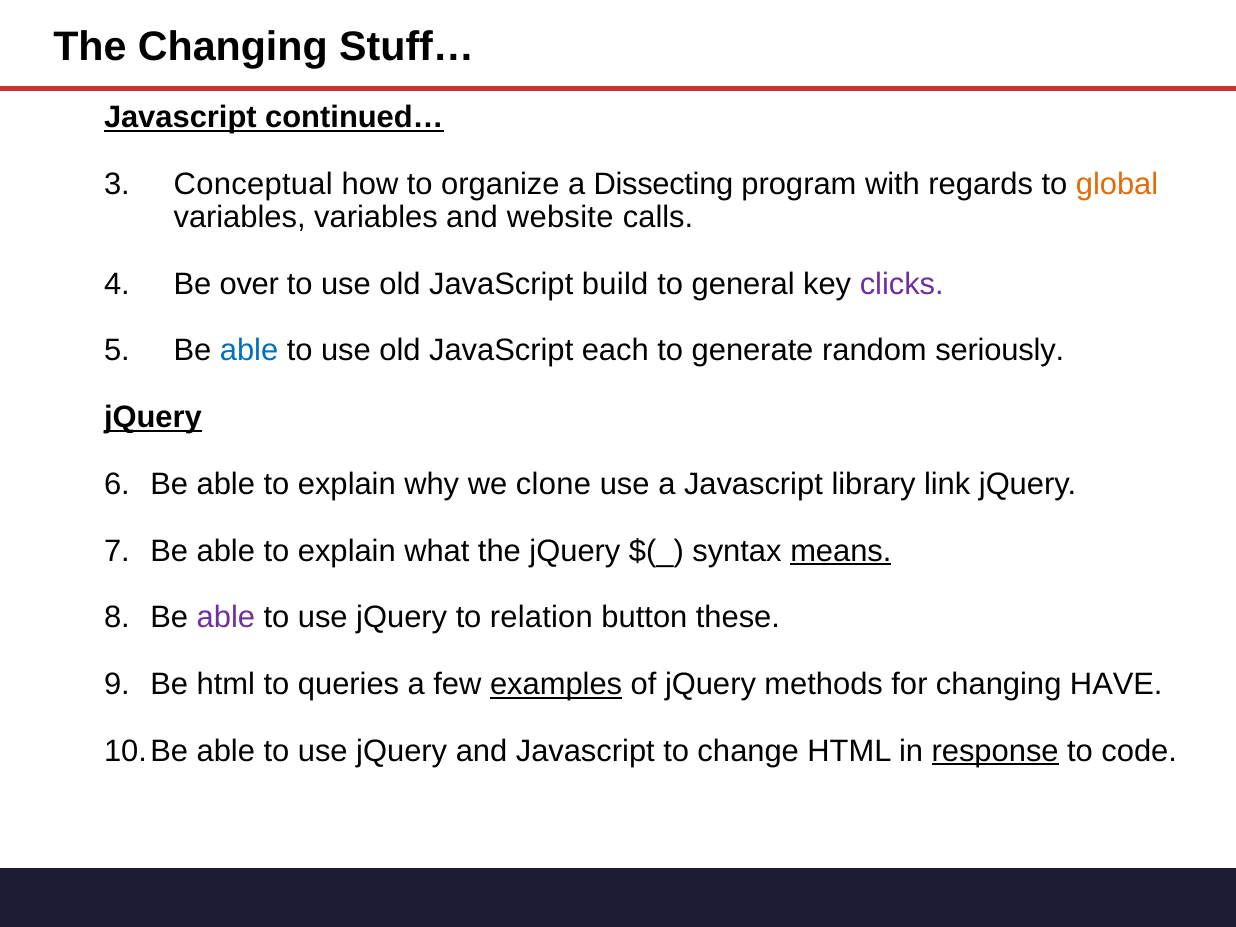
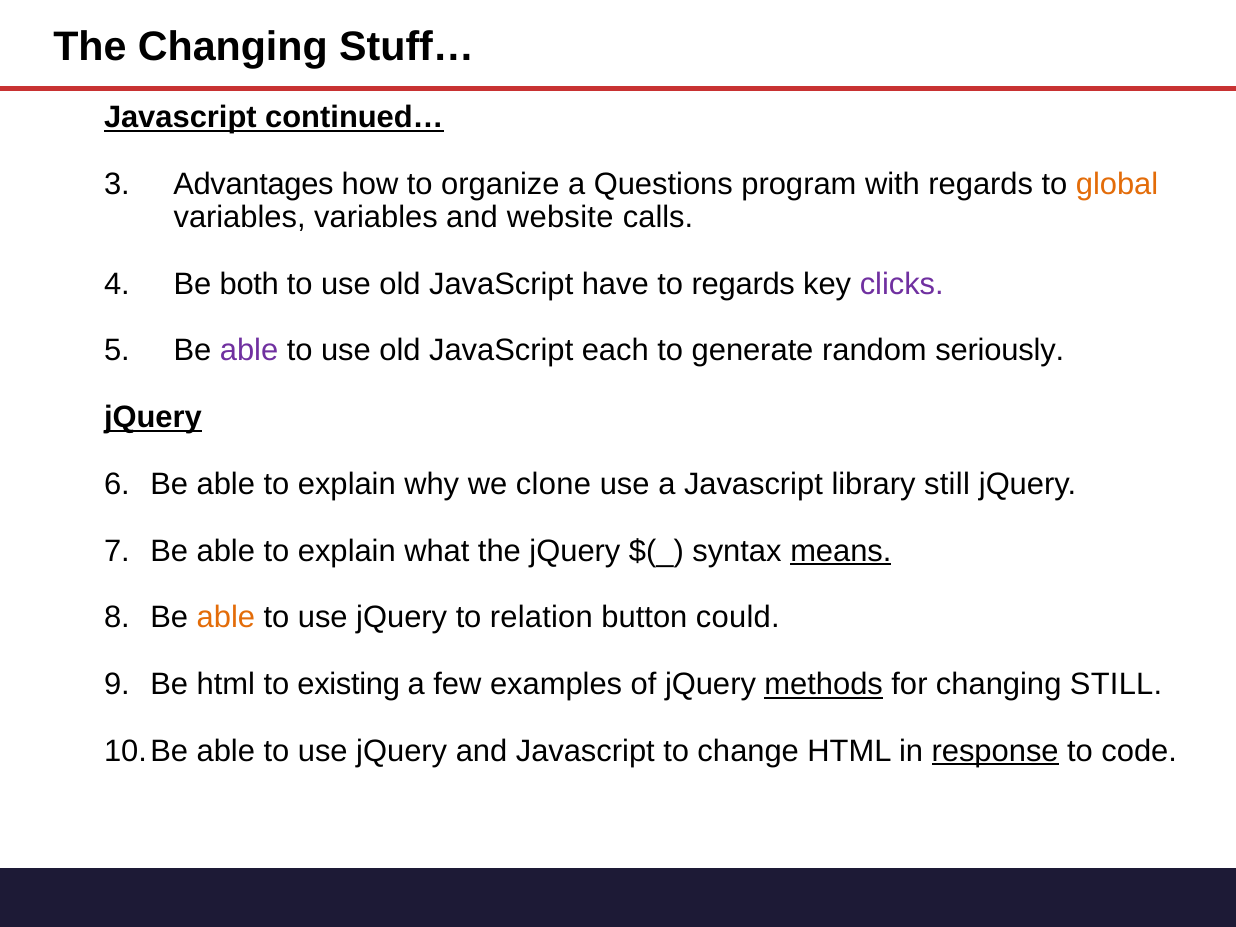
Conceptual: Conceptual -> Advantages (254, 184)
Dissecting: Dissecting -> Questions (663, 184)
over: over -> both (249, 284)
build: build -> have (615, 284)
to general: general -> regards (743, 284)
able colour: blue -> purple (249, 351)
library link: link -> still (947, 484)
able colour: purple -> orange (226, 618)
these: these -> could (738, 618)
queries: queries -> existing (349, 684)
examples underline: present -> none (556, 684)
methods underline: none -> present (824, 684)
changing HAVE: HAVE -> STILL (1116, 684)
